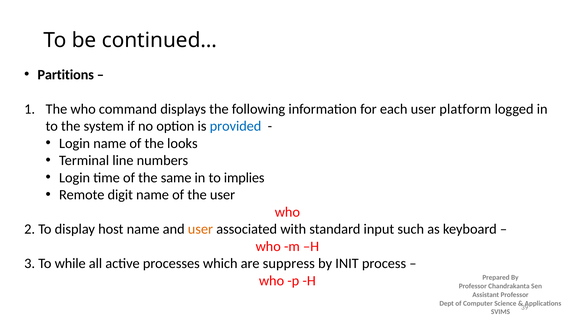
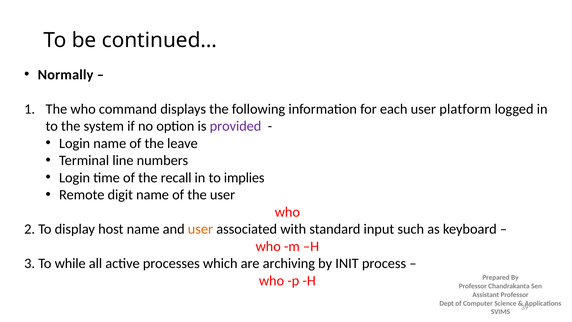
Partitions: Partitions -> Normally (66, 75)
provided colour: blue -> purple (236, 126)
looks: looks -> leave (182, 143)
same: same -> recall (176, 178)
suppress: suppress -> archiving (289, 263)
